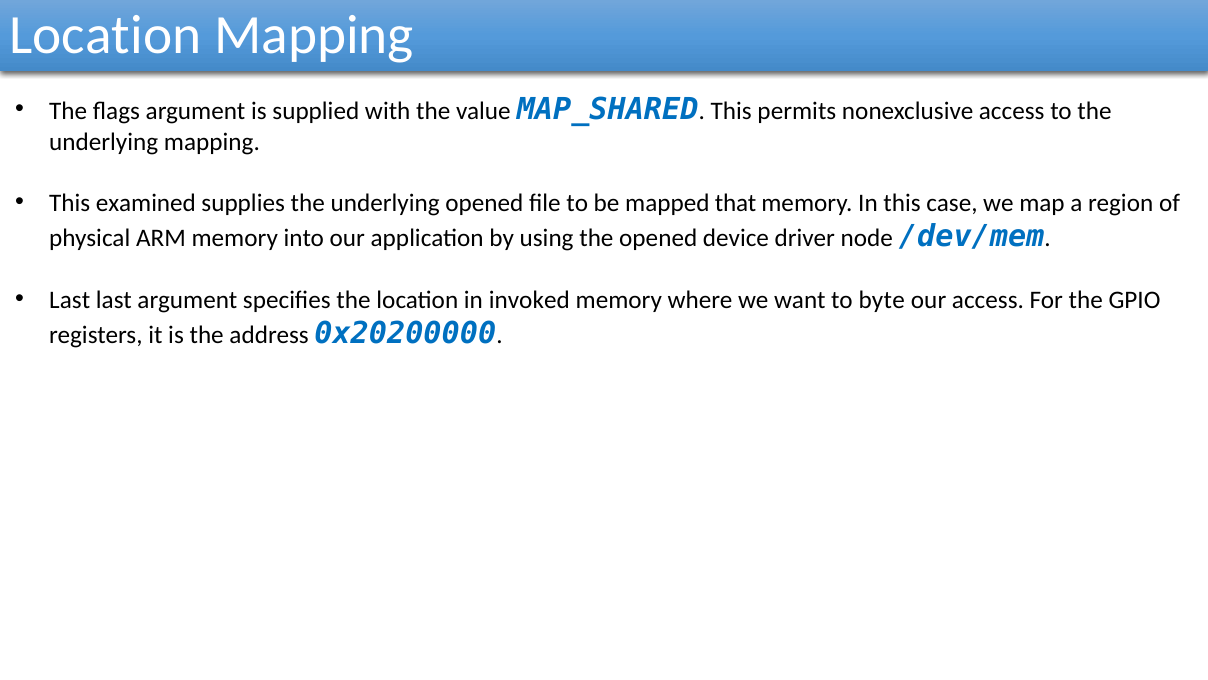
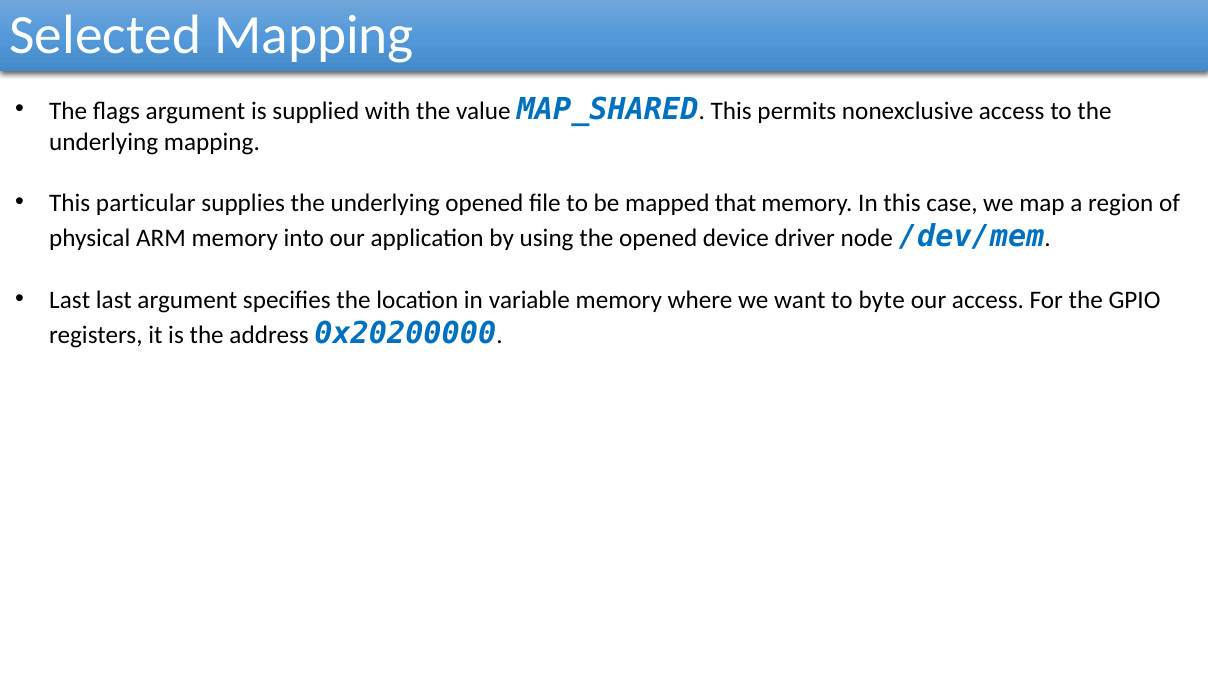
Location: Location -> Selected (105, 35)
examined: examined -> particular (146, 203)
invoked: invoked -> variable (529, 300)
